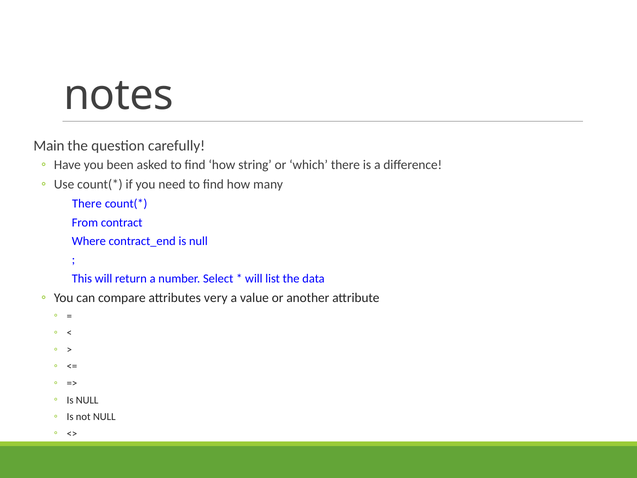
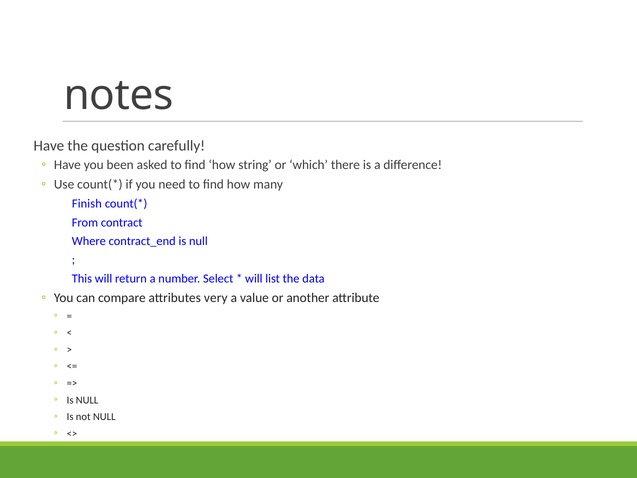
Main: Main -> Have (49, 146)
There: There -> Finish (87, 204)
